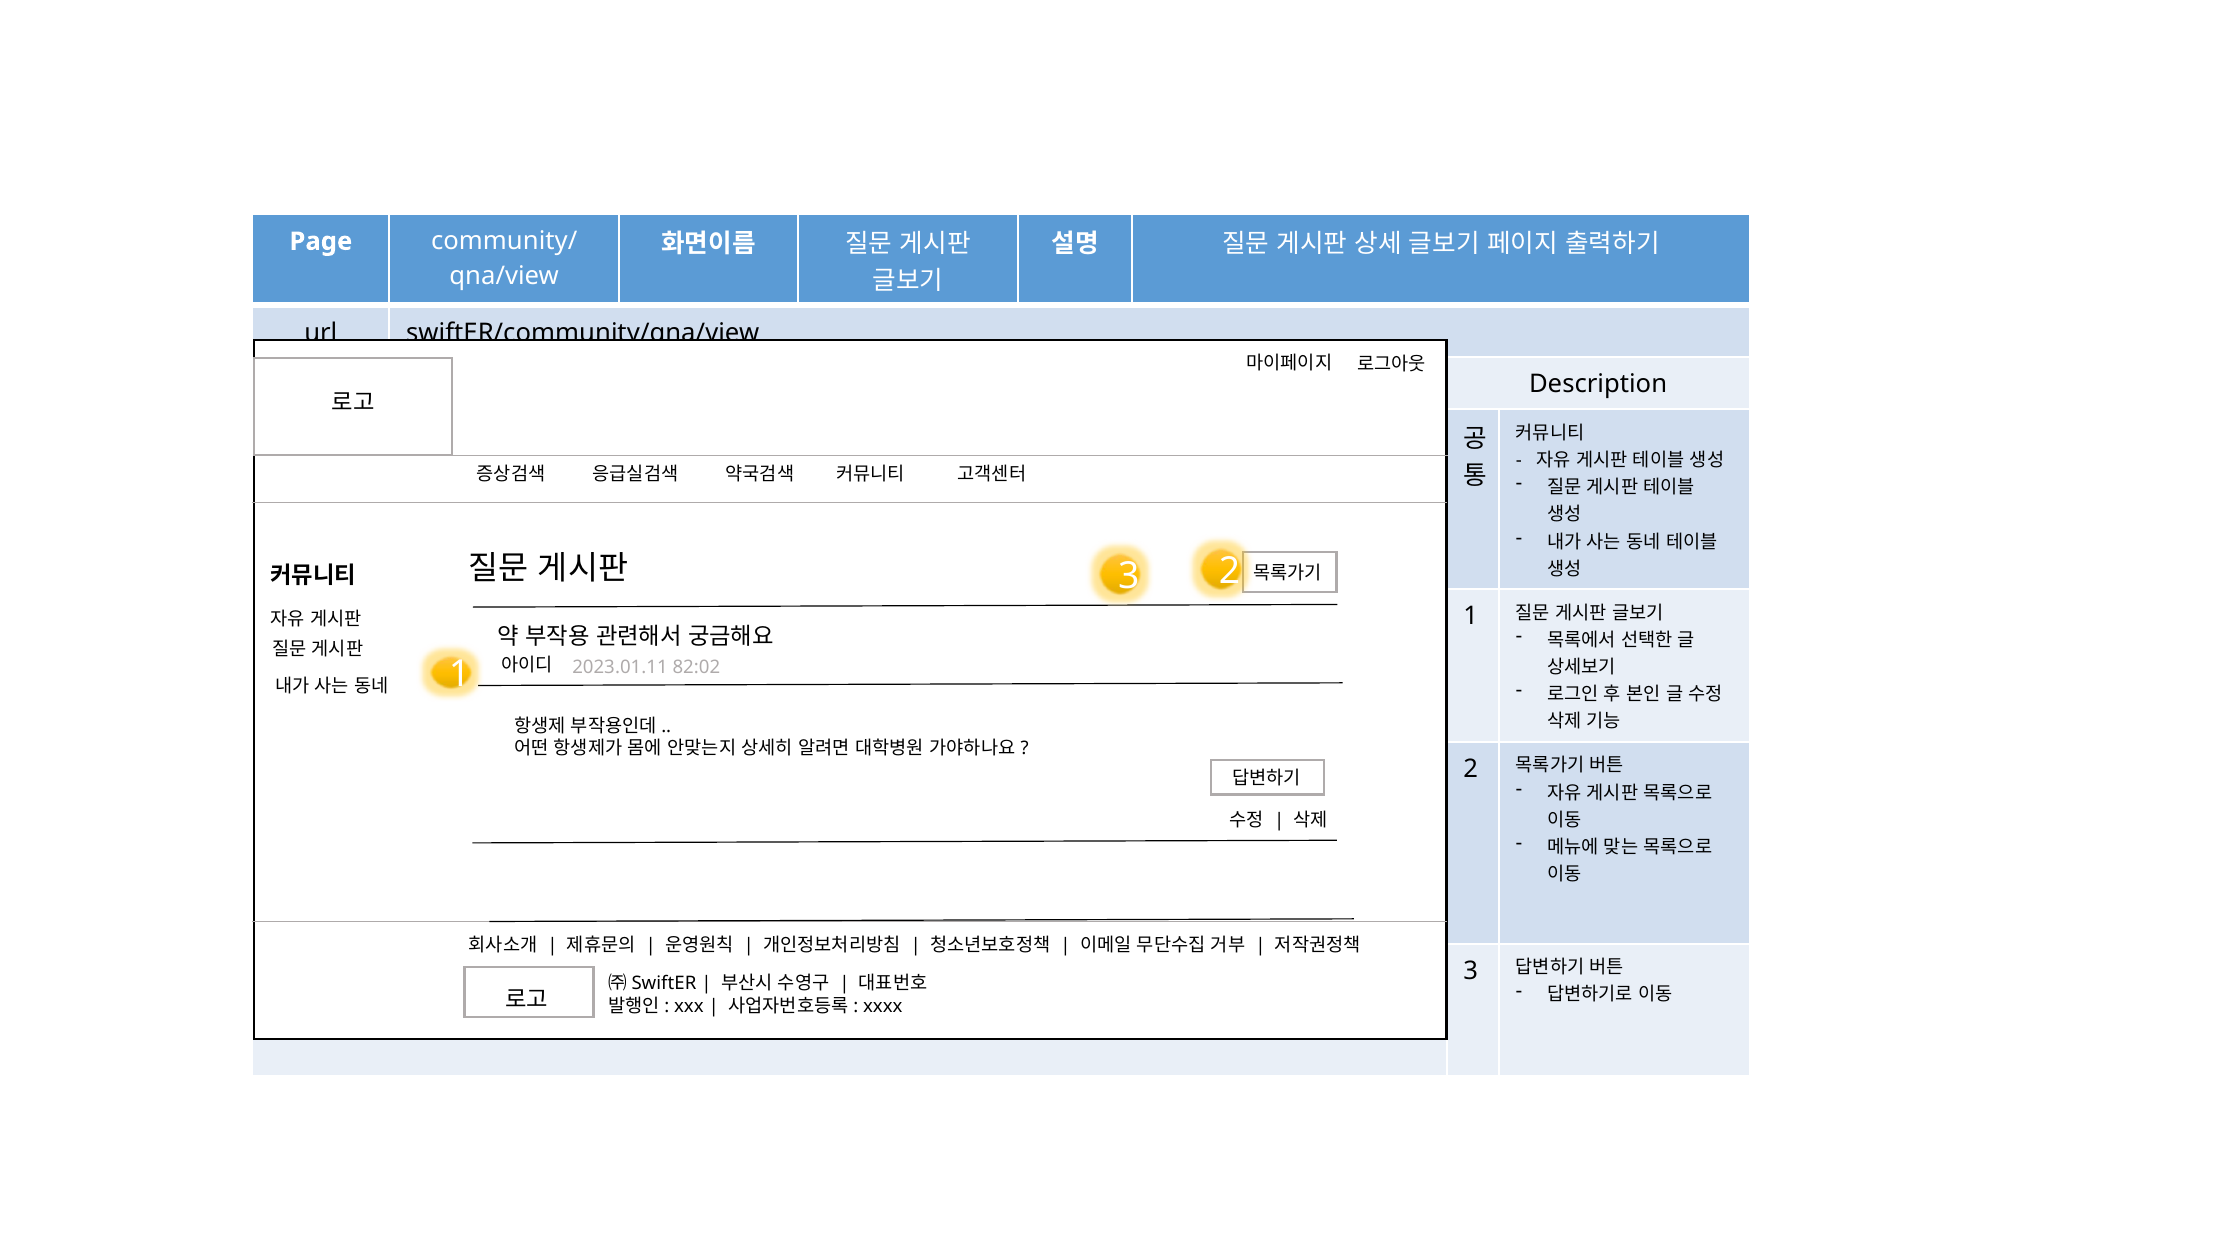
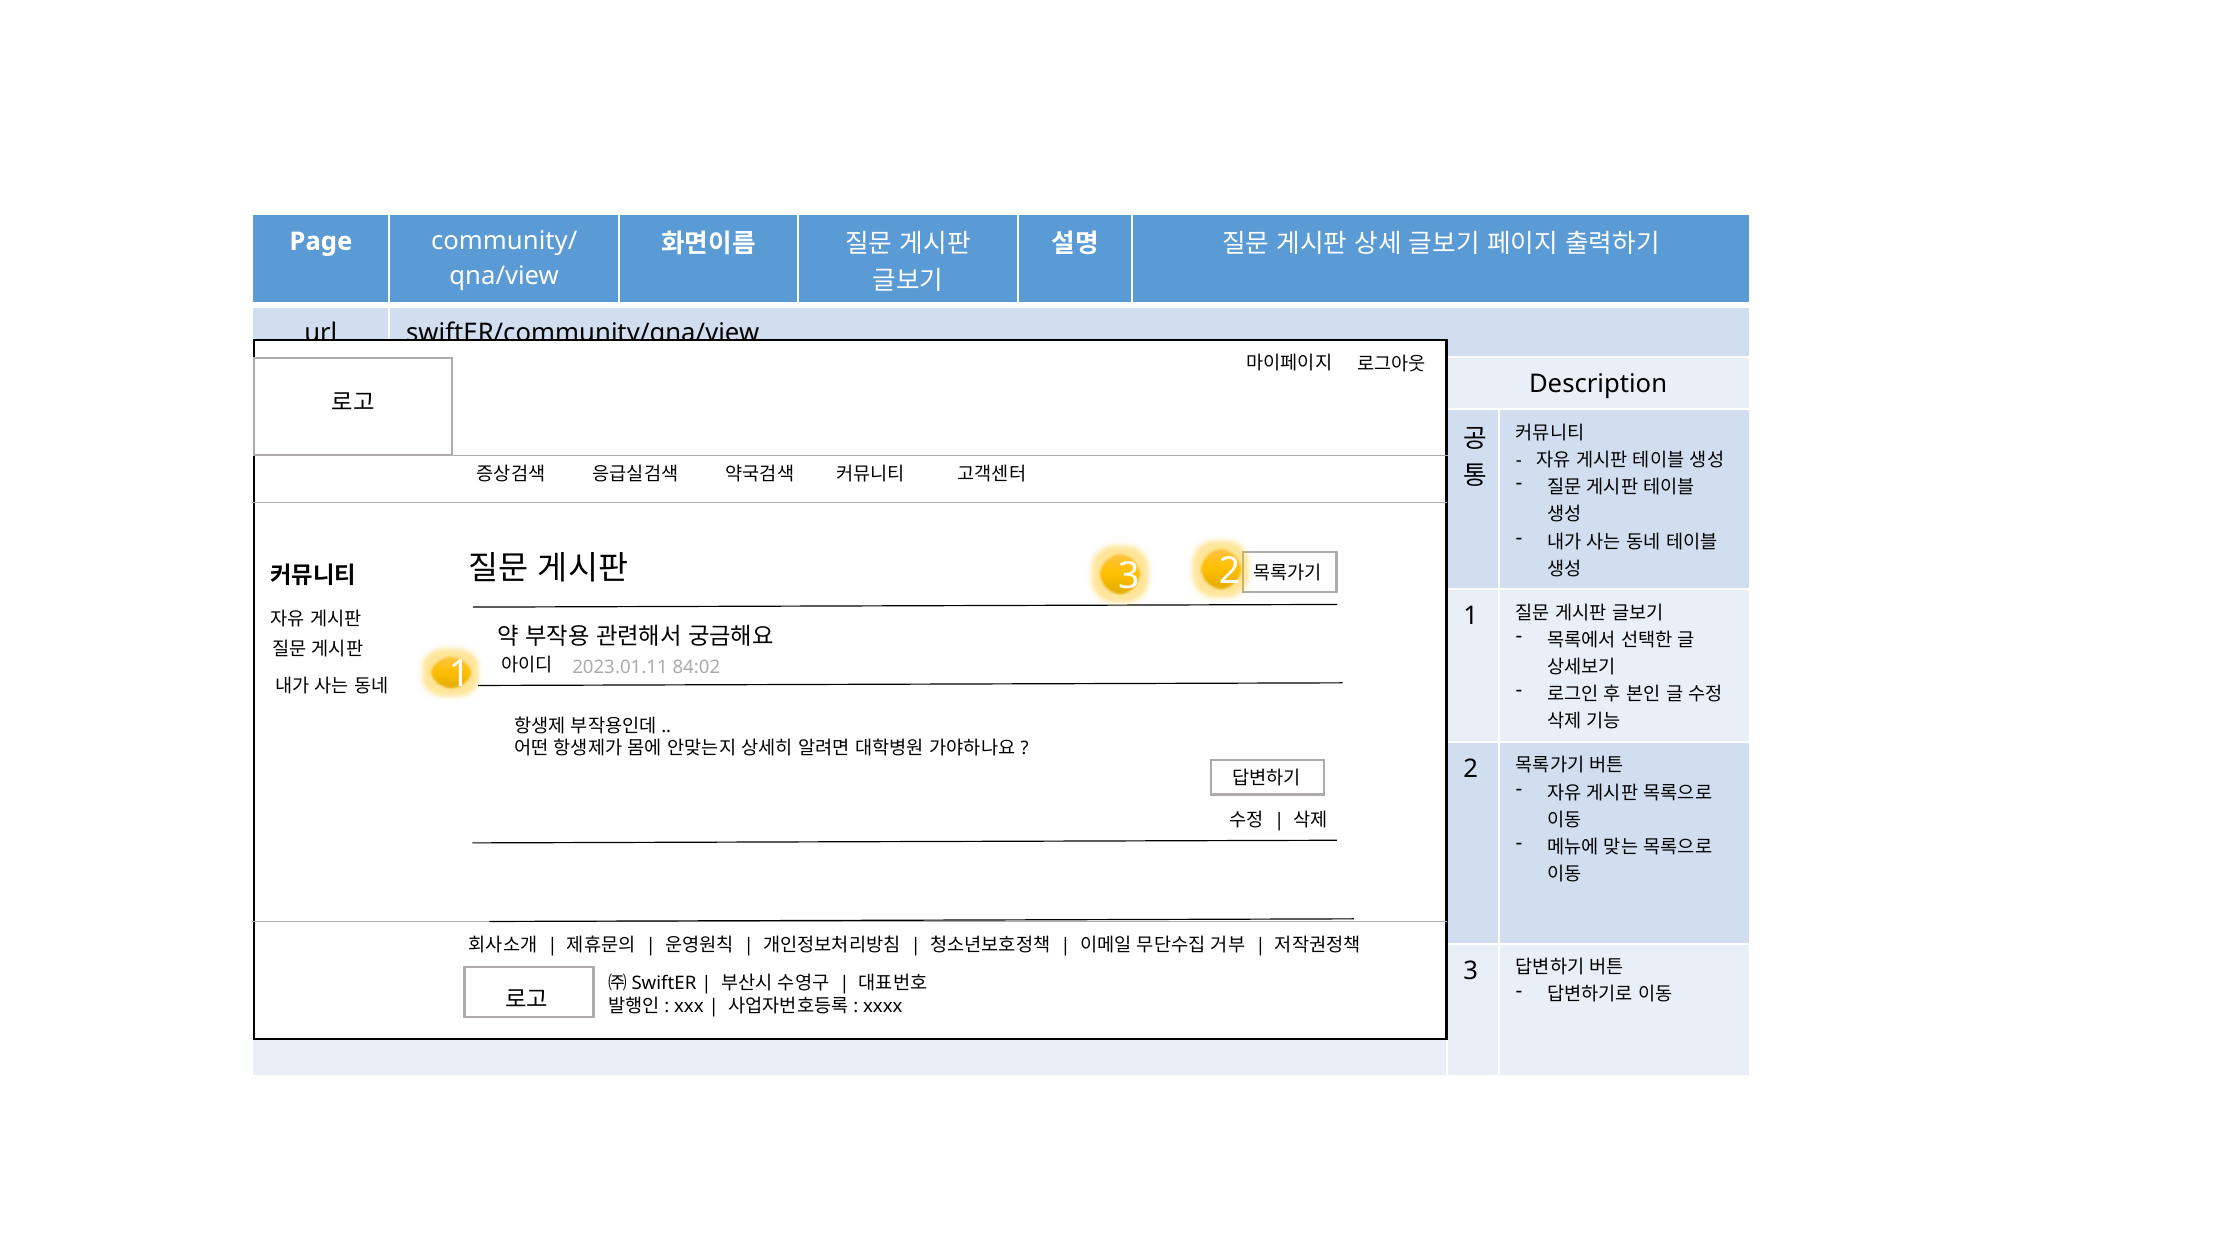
82:02: 82:02 -> 84:02 (696, 667)
